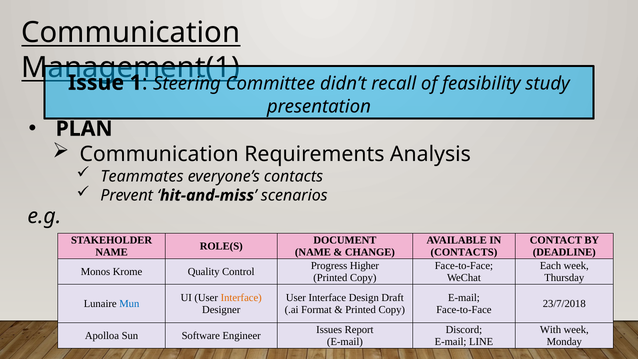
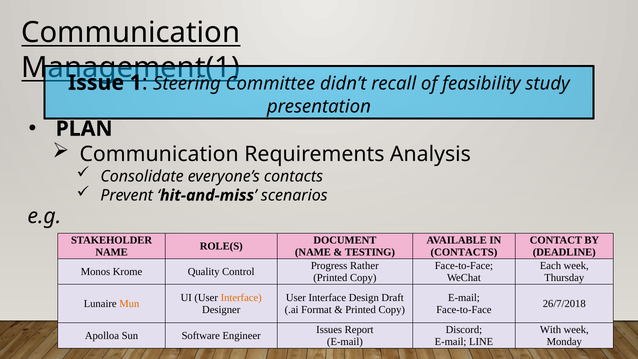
Teammates: Teammates -> Consolidate (142, 176)
CHANGE: CHANGE -> TESTING (370, 252)
Higher: Higher -> Rather (364, 266)
Mun colour: blue -> orange (129, 304)
23/7/2018: 23/7/2018 -> 26/7/2018 (564, 304)
